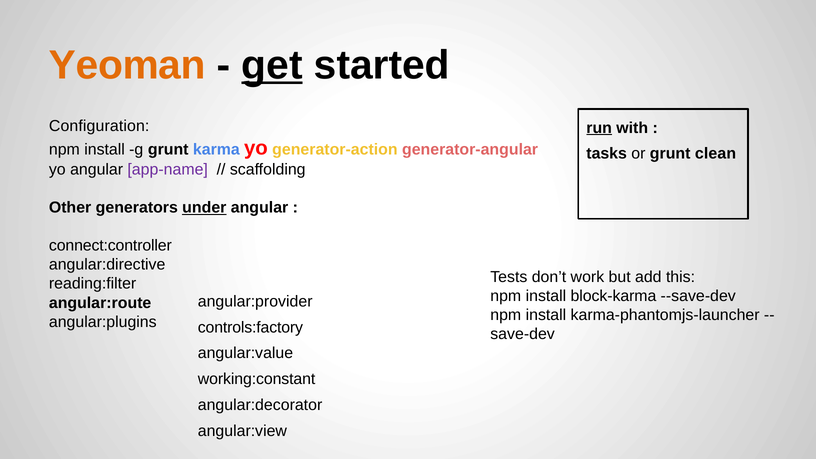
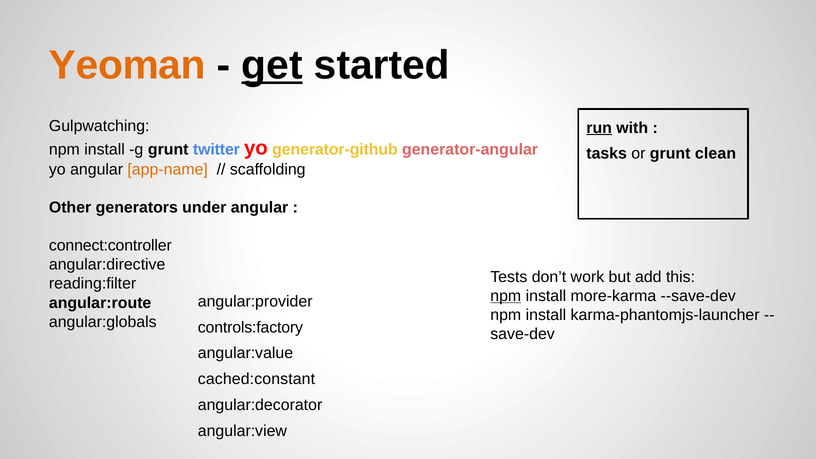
Configuration: Configuration -> Gulpwatching (99, 126)
karma: karma -> twitter (216, 149)
generator-action: generator-action -> generator-github (335, 149)
app-name colour: purple -> orange (168, 169)
under underline: present -> none (204, 208)
npm underline: none -> present (506, 296)
block-karma: block-karma -> more-karma (613, 296)
angular:plugins: angular:plugins -> angular:globals (103, 322)
working:constant: working:constant -> cached:constant (256, 379)
